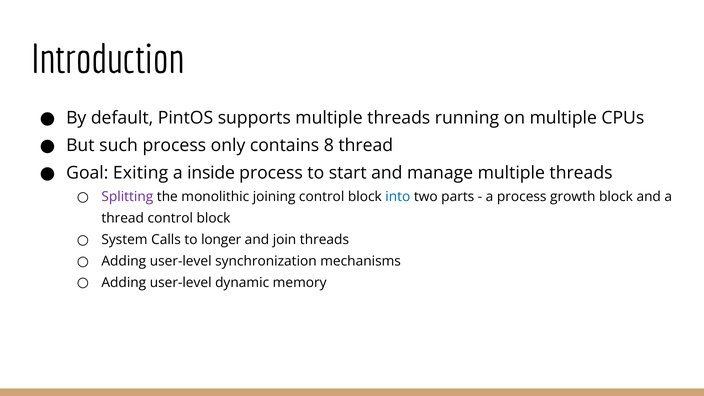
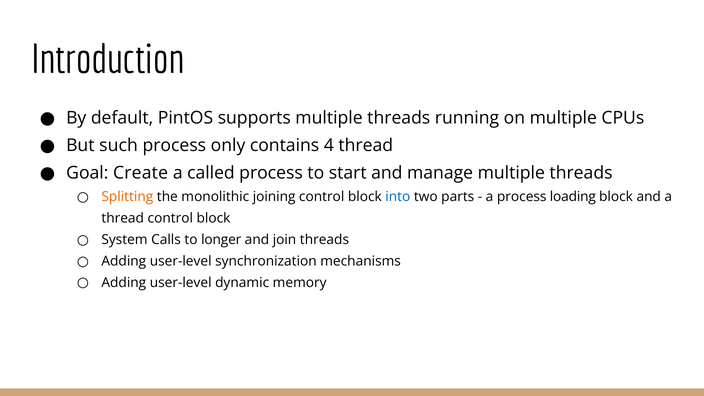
8: 8 -> 4 (329, 145)
Exiting: Exiting -> Create (141, 173)
inside: inside -> called (211, 173)
Splitting colour: purple -> orange (127, 197)
growth: growth -> loading (573, 197)
